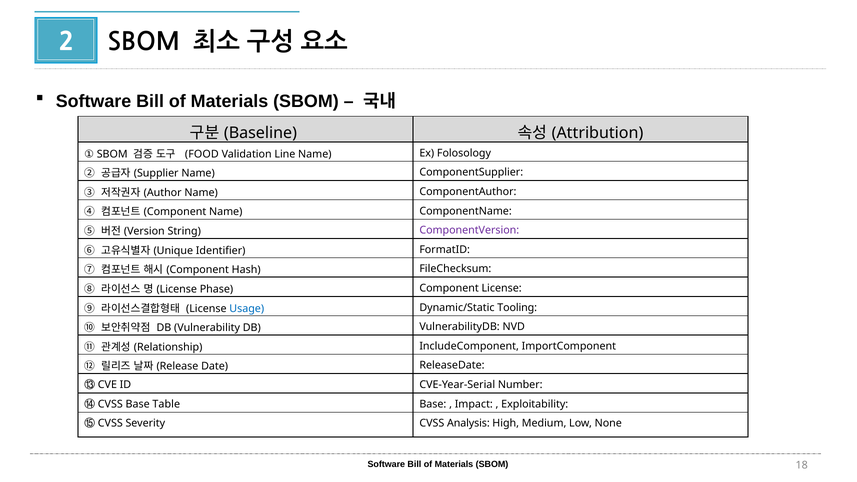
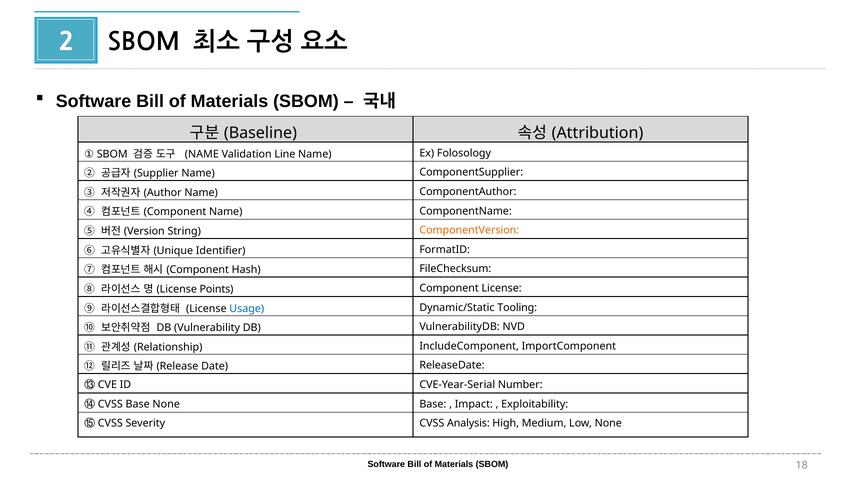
FOOD: FOOD -> NAME (202, 154)
ComponentVersion colour: purple -> orange (469, 230)
Phase: Phase -> Points (217, 289)
Base Table: Table -> None (166, 404)
